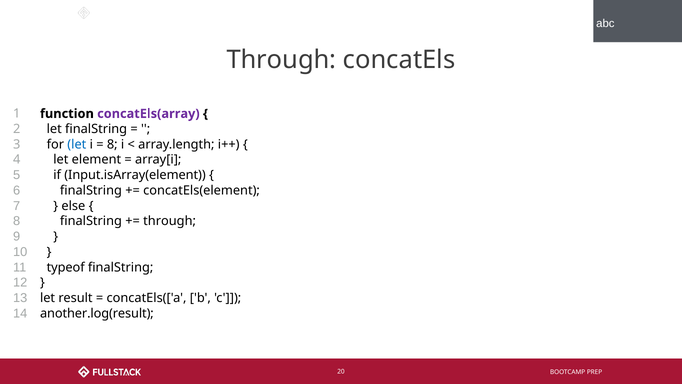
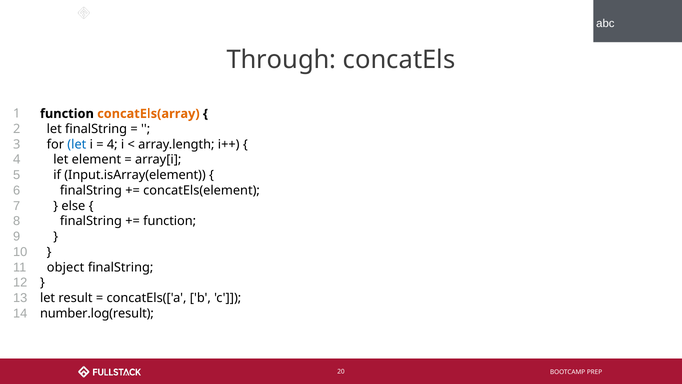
concatEls(array colour: purple -> orange (148, 114)
8: 8 -> 4 (112, 144)
through: through -> function (170, 221)
typeof: typeof -> object (66, 267)
another.log(result: another.log(result -> number.log(result (97, 313)
